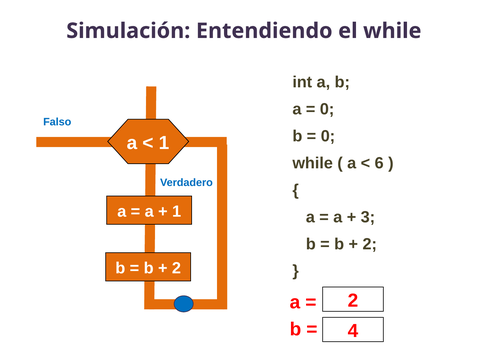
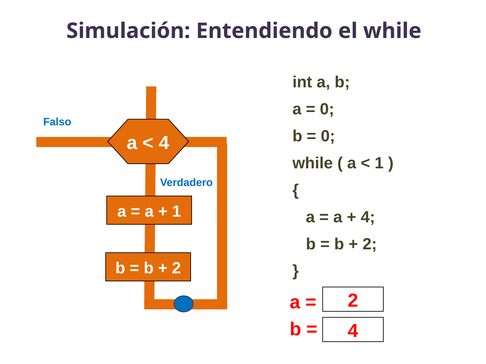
1: 1 -> 4 (164, 143)
6: 6 -> 1 (379, 163)
3: 3 -> 4 (368, 217)
